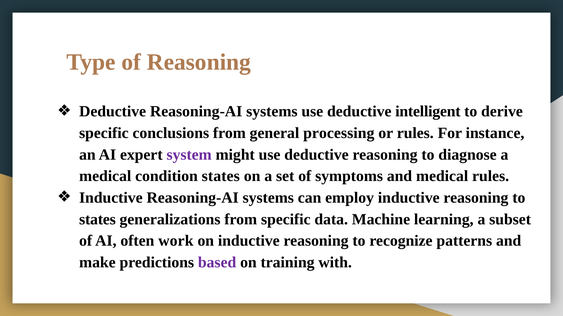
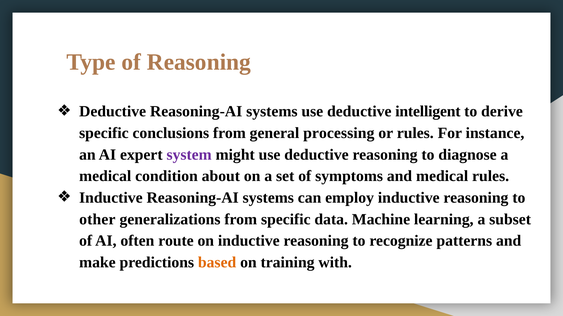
condition states: states -> about (221, 177)
states: states -> other (97, 220)
work: work -> route (176, 241)
based colour: purple -> orange (217, 263)
